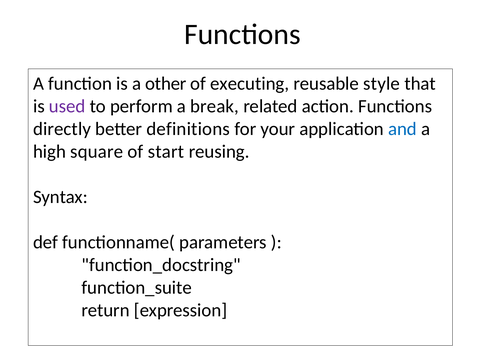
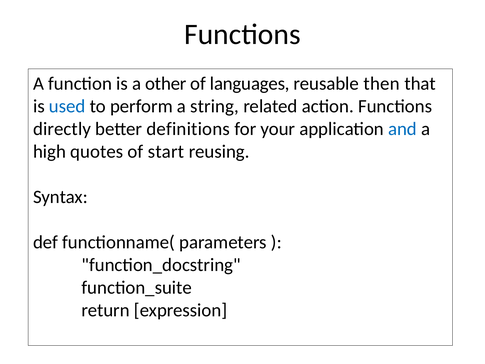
executing: executing -> languages (250, 84)
style: style -> then (382, 84)
used colour: purple -> blue (67, 106)
break: break -> string (215, 106)
square: square -> quotes (97, 152)
